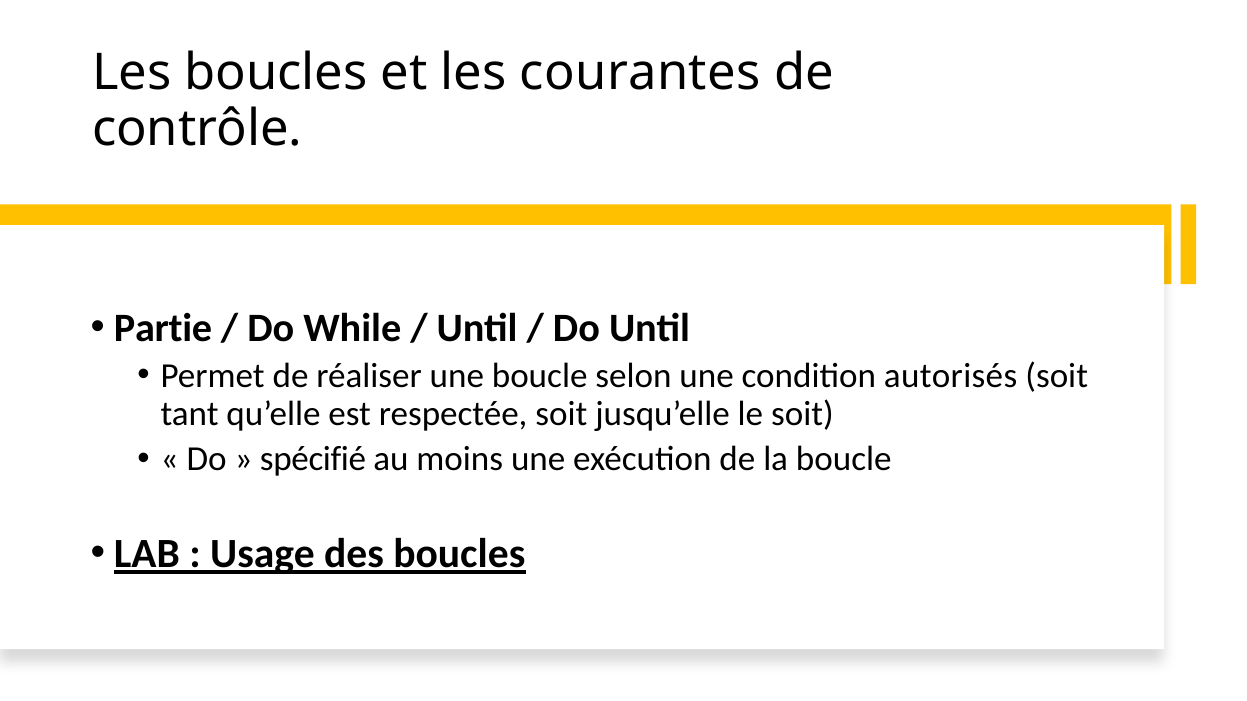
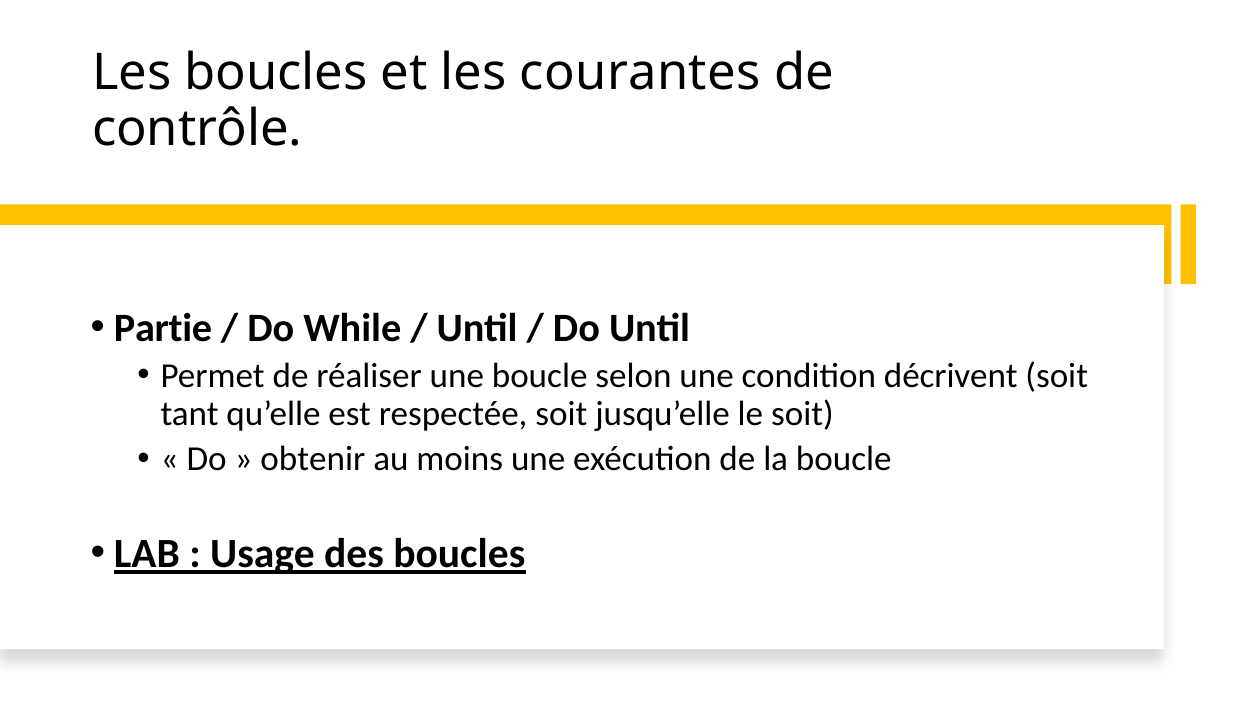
autorisés: autorisés -> décrivent (951, 376)
spécifié: spécifié -> obtenir (313, 459)
